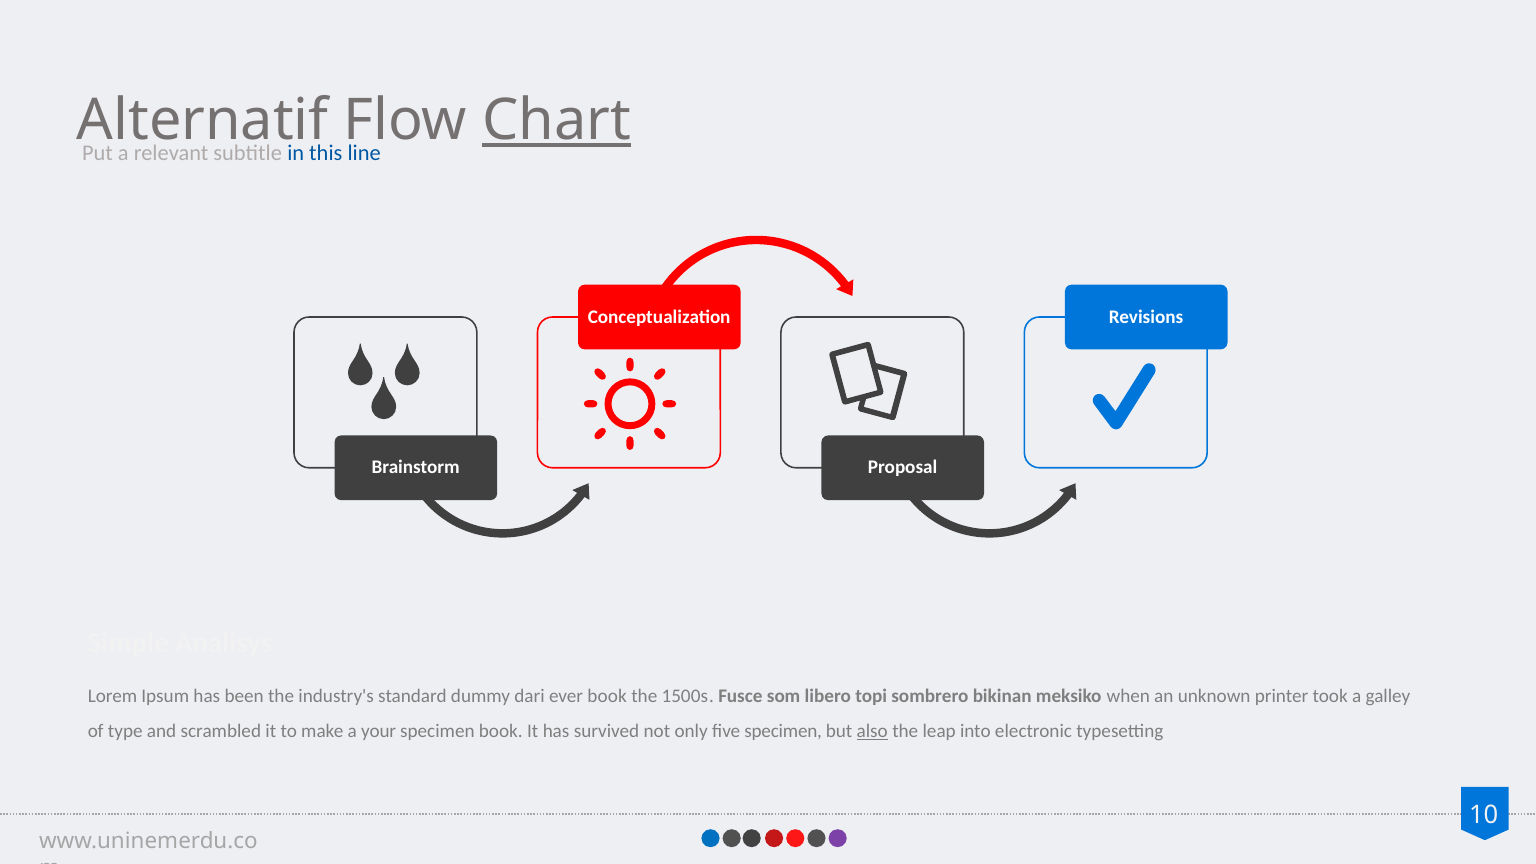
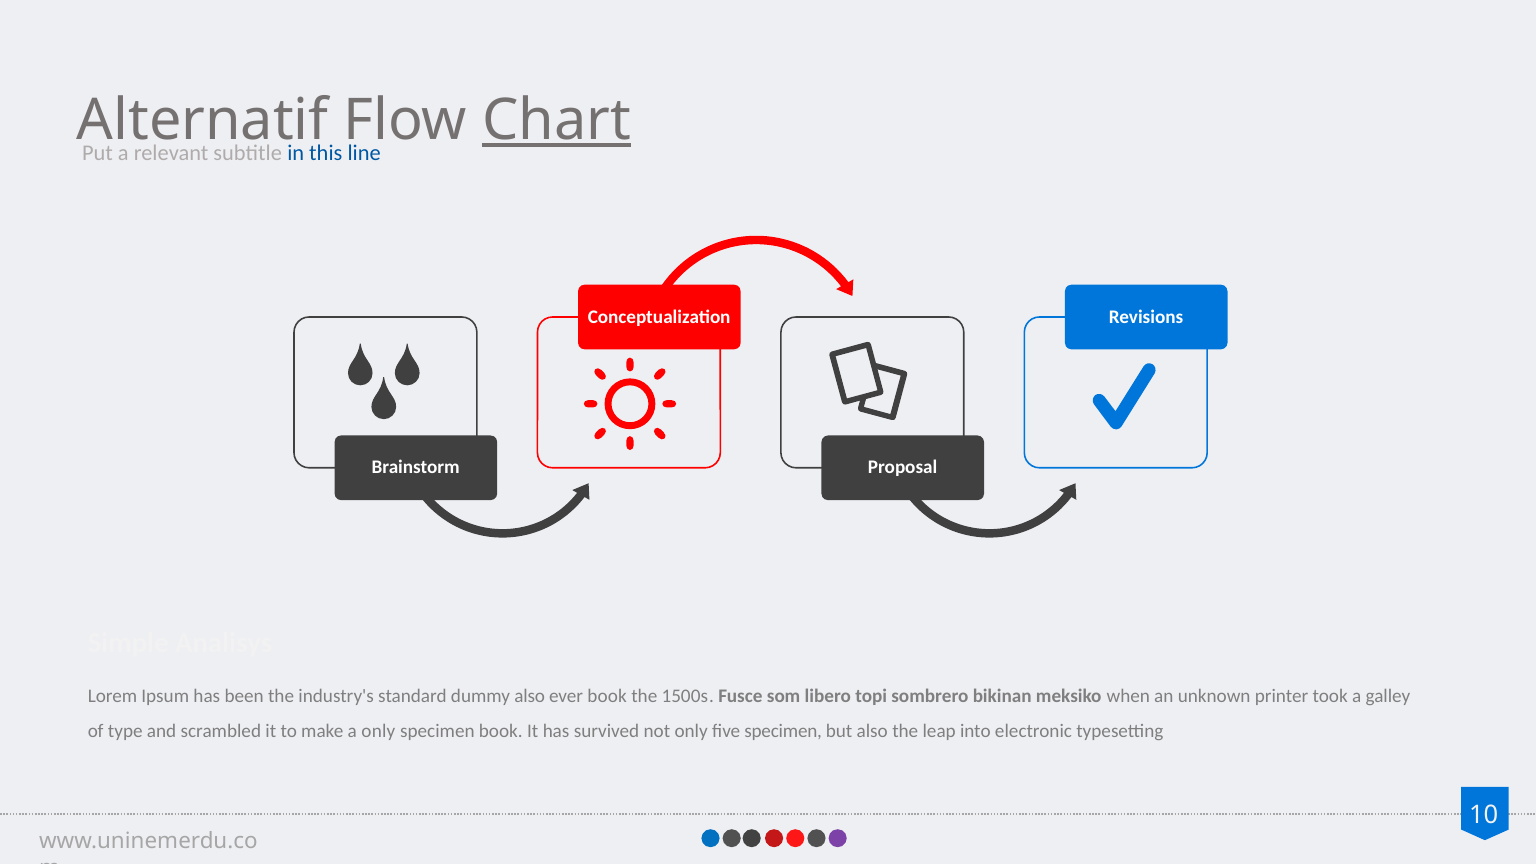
dummy dari: dari -> also (530, 696)
a your: your -> only (378, 731)
also underline: present -> none (872, 731)
